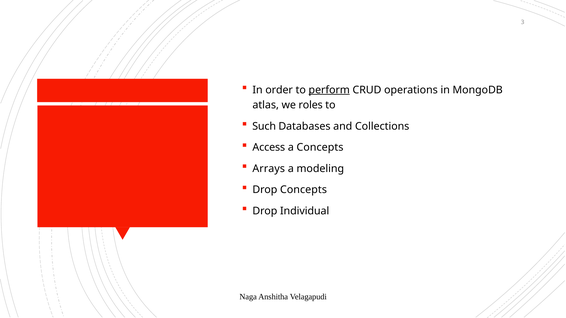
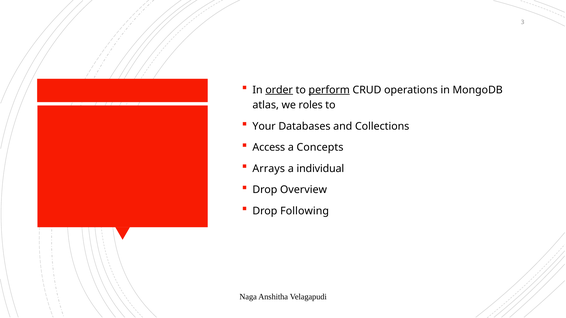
order underline: none -> present (279, 90)
Such: Such -> Your (264, 126)
modeling: modeling -> individual (320, 169)
Drop Concepts: Concepts -> Overview (304, 190)
Individual: Individual -> Following (305, 211)
